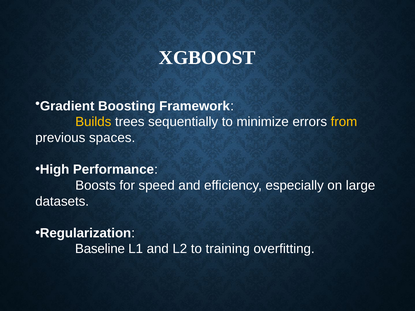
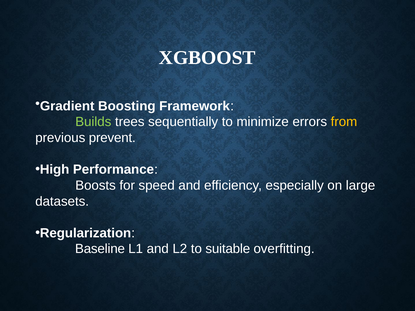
Builds colour: yellow -> light green (93, 122)
spaces: spaces -> prevent (112, 138)
training: training -> suitable (228, 249)
